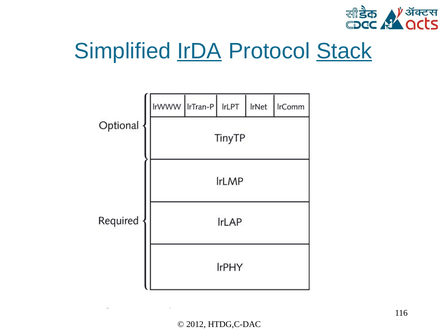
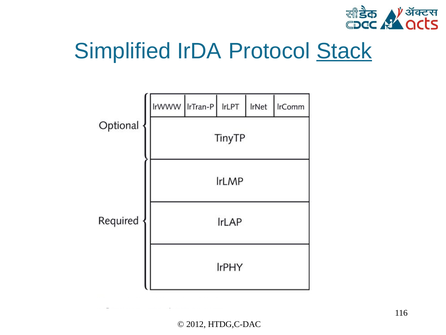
IrDA underline: present -> none (199, 51)
